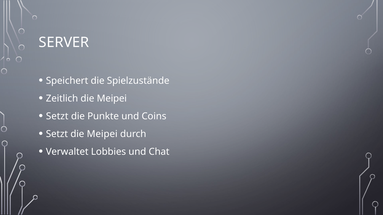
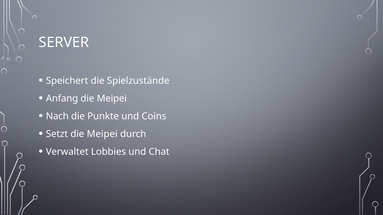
Zeitlich: Zeitlich -> Anfang (62, 99)
Setzt: Setzt -> Nach (57, 116)
